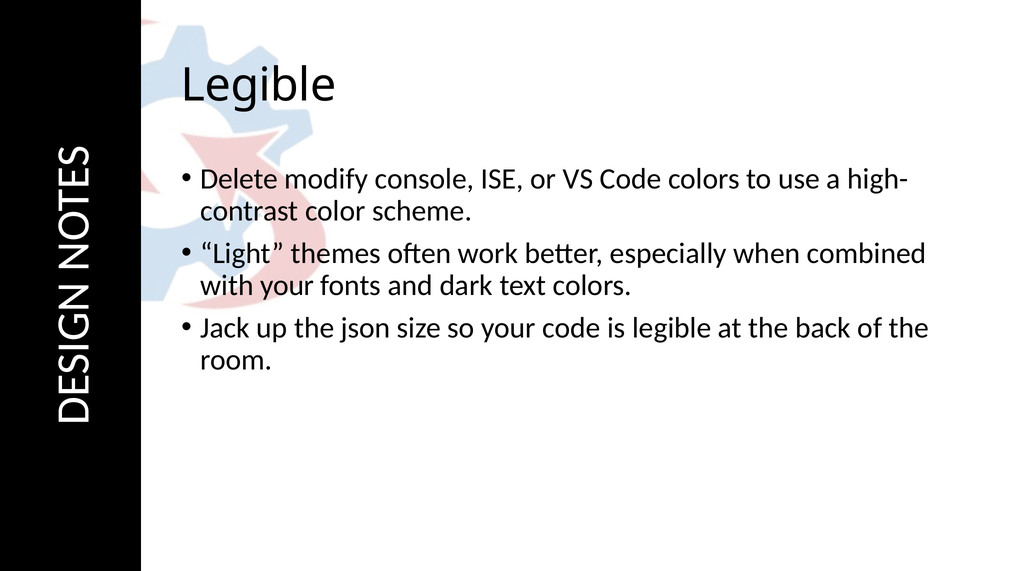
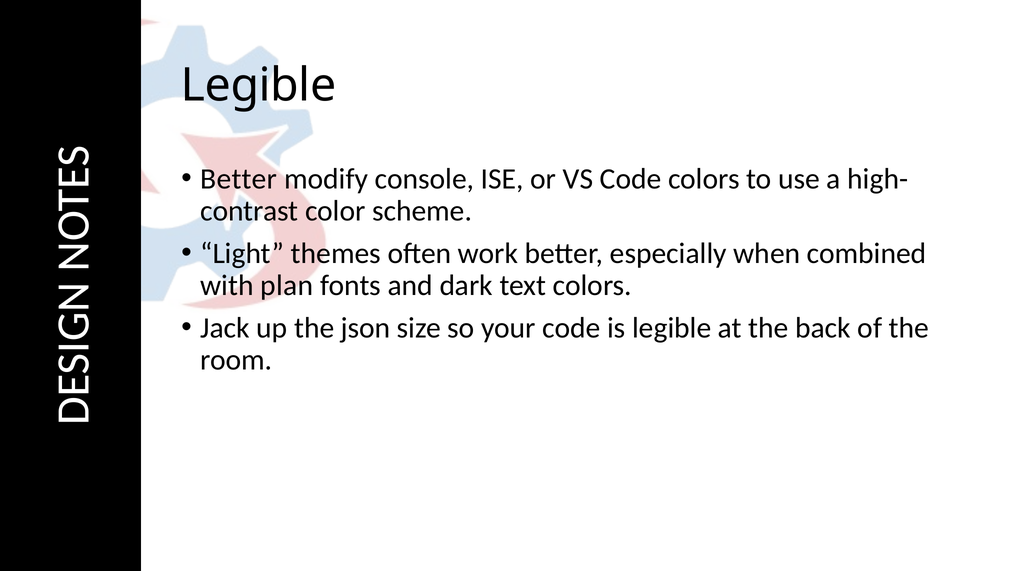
Delete: Delete -> Better (239, 179)
with your: your -> plan (287, 285)
